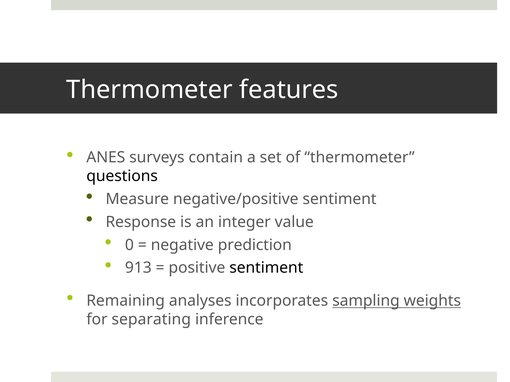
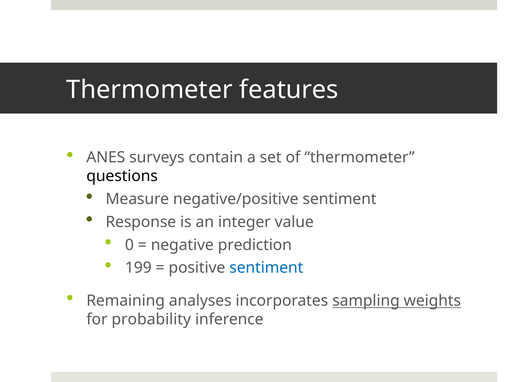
913: 913 -> 199 (138, 268)
sentiment colour: black -> blue (266, 268)
separating: separating -> probability (151, 320)
